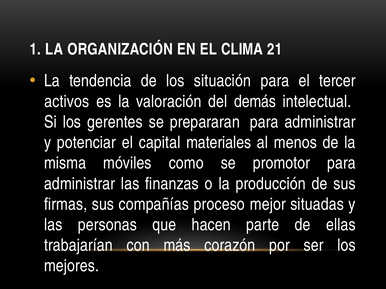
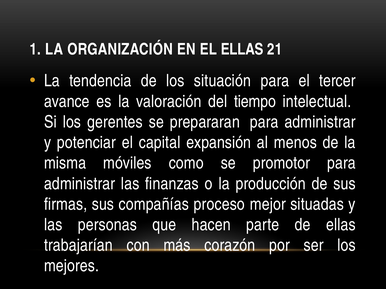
EL CLIMA: CLIMA -> ELLAS (242, 49)
activos: activos -> avance (67, 102)
demás: demás -> tiempo (255, 102)
materiales: materiales -> expansión (219, 143)
